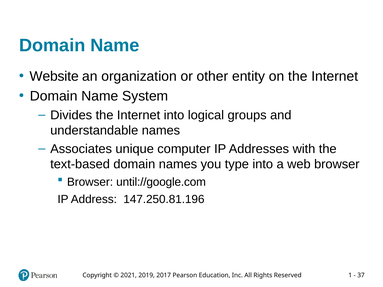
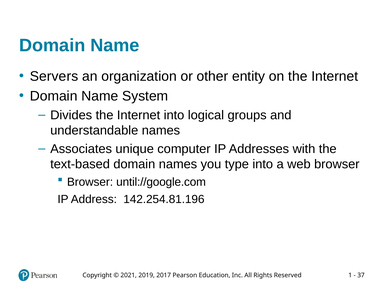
Website: Website -> Servers (54, 76)
147.250.81.196: 147.250.81.196 -> 142.254.81.196 (164, 199)
